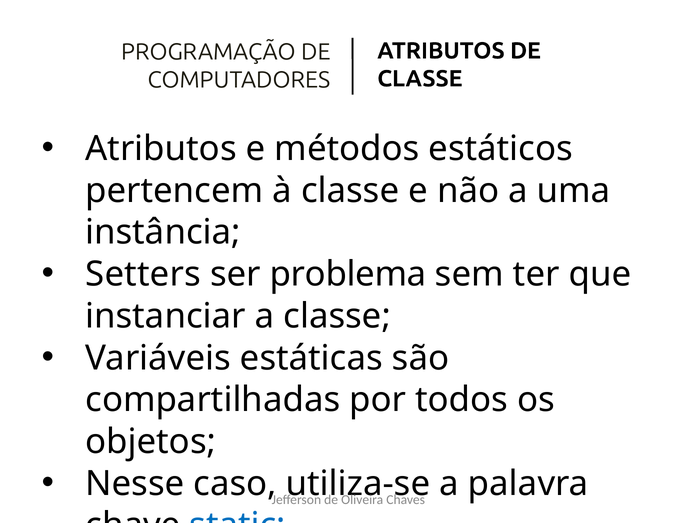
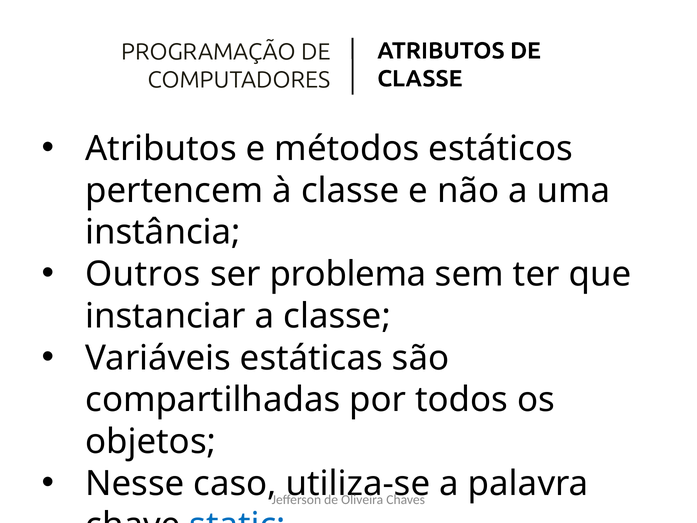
Setters: Setters -> Outros (143, 274)
